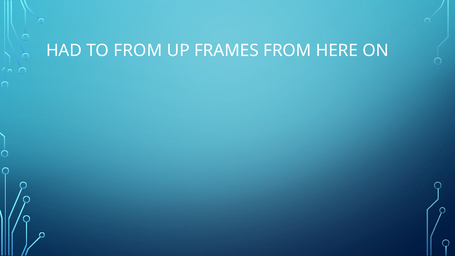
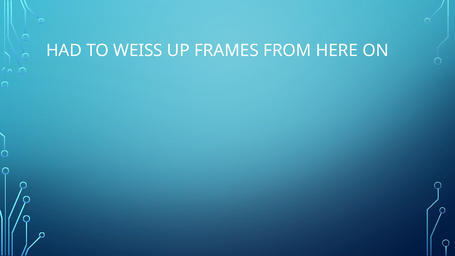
TO FROM: FROM -> WEISS (138, 51)
